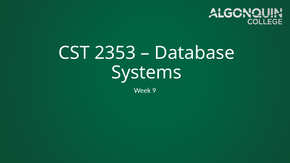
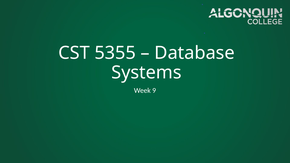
2353: 2353 -> 5355 (115, 53)
